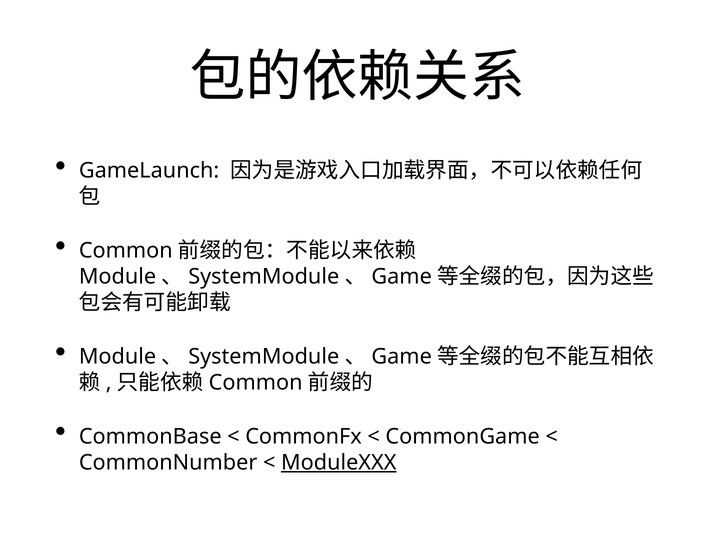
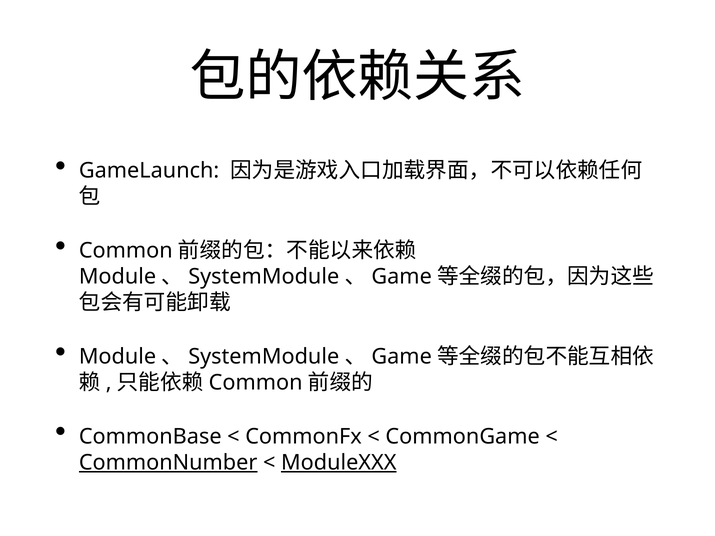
CommonNumber underline: none -> present (168, 463)
